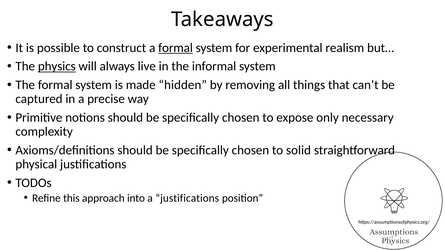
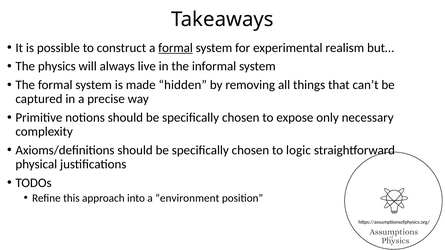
physics underline: present -> none (57, 66)
solid: solid -> logic (298, 150)
a justifications: justifications -> environment (187, 198)
